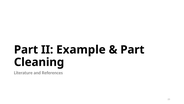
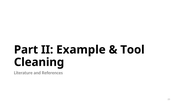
Part: Part -> Tool (132, 49)
